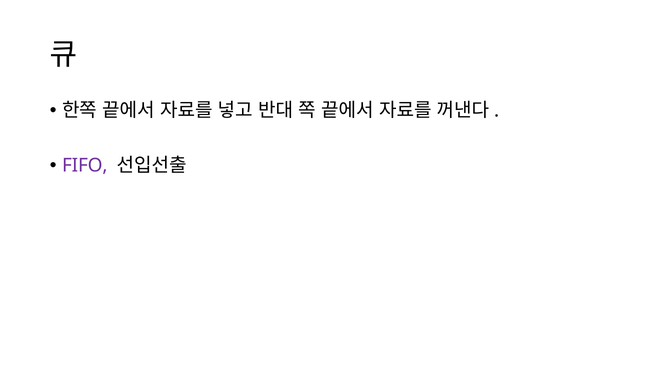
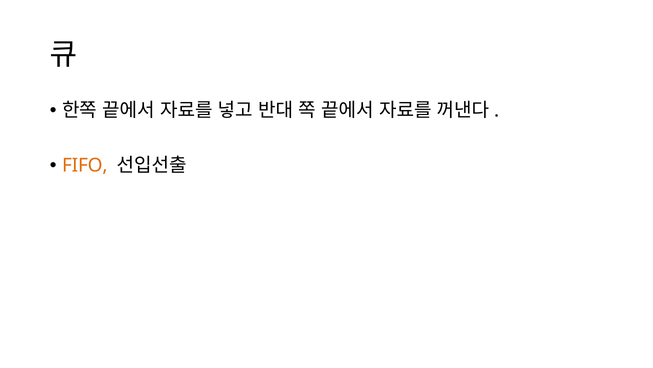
FIFO colour: purple -> orange (85, 165)
